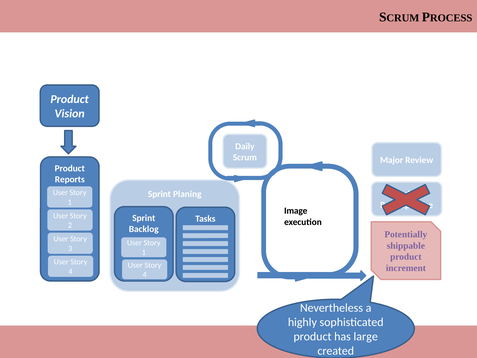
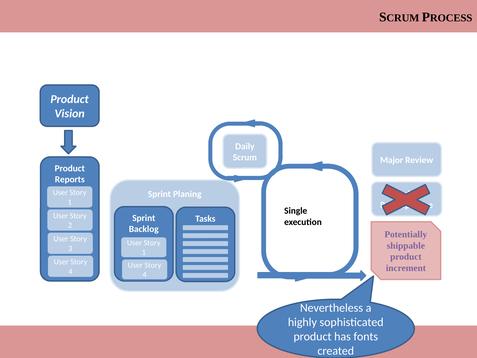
Image: Image -> Single (296, 211)
large: large -> fonts (366, 336)
